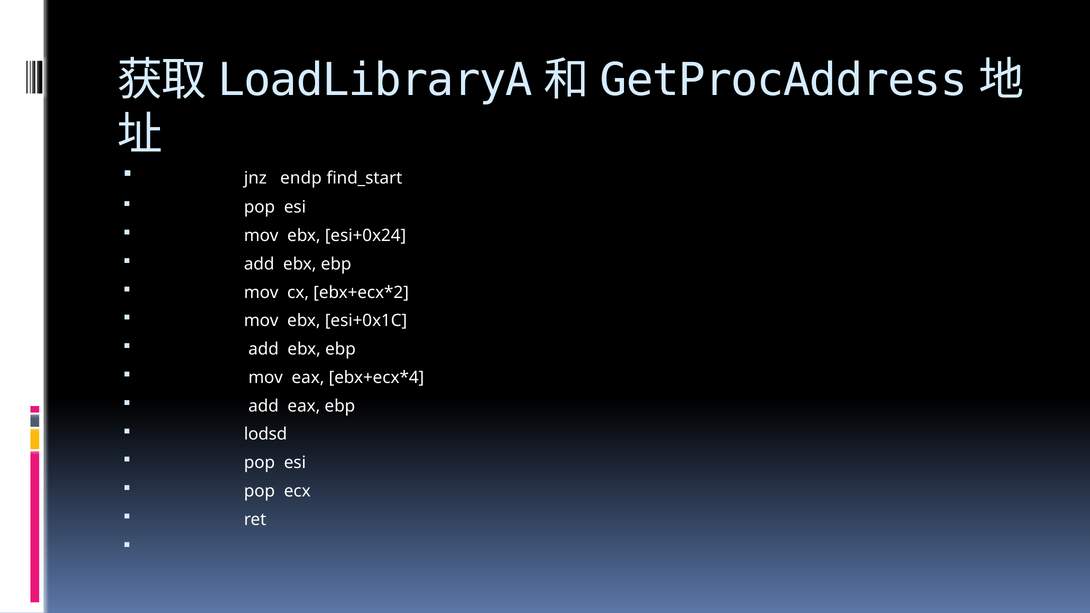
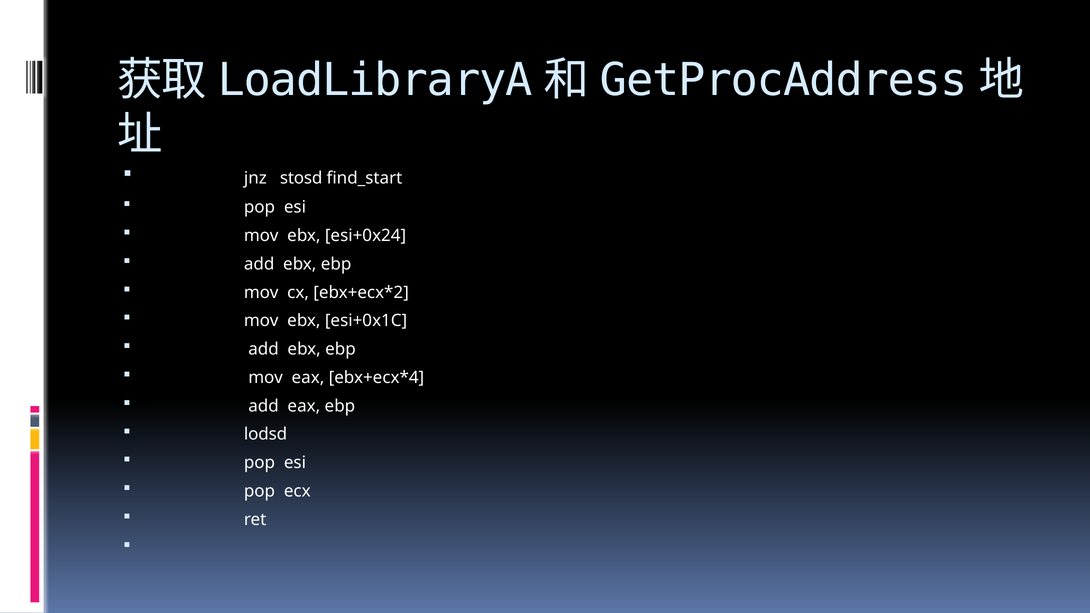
endp: endp -> stosd (301, 178)
